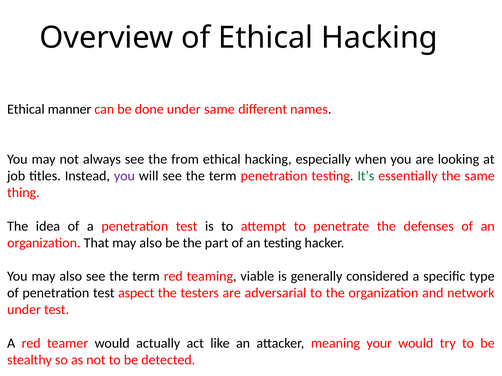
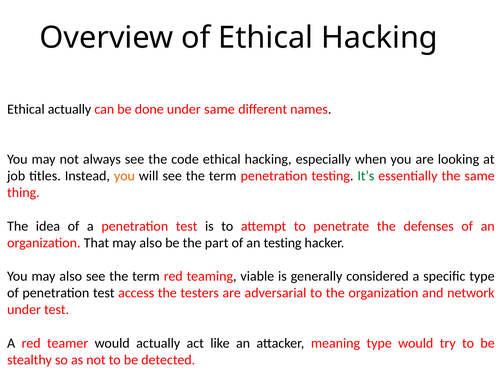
Ethical manner: manner -> actually (69, 109)
from: from -> code (185, 159)
you colour: purple -> orange (124, 176)
aspect: aspect -> access (136, 293)
meaning your: your -> type (379, 344)
